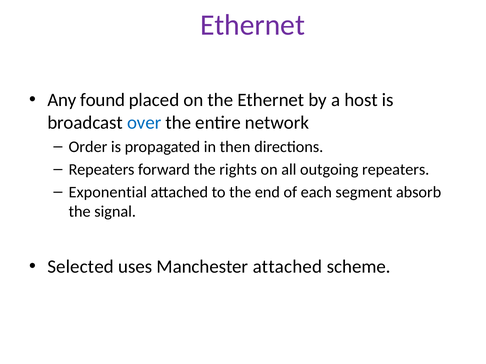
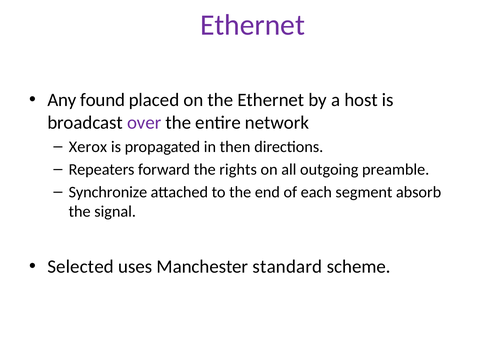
over colour: blue -> purple (144, 123)
Order: Order -> Xerox (88, 147)
outgoing repeaters: repeaters -> preamble (396, 170)
Exponential: Exponential -> Synchronize (108, 192)
Manchester attached: attached -> standard (287, 267)
